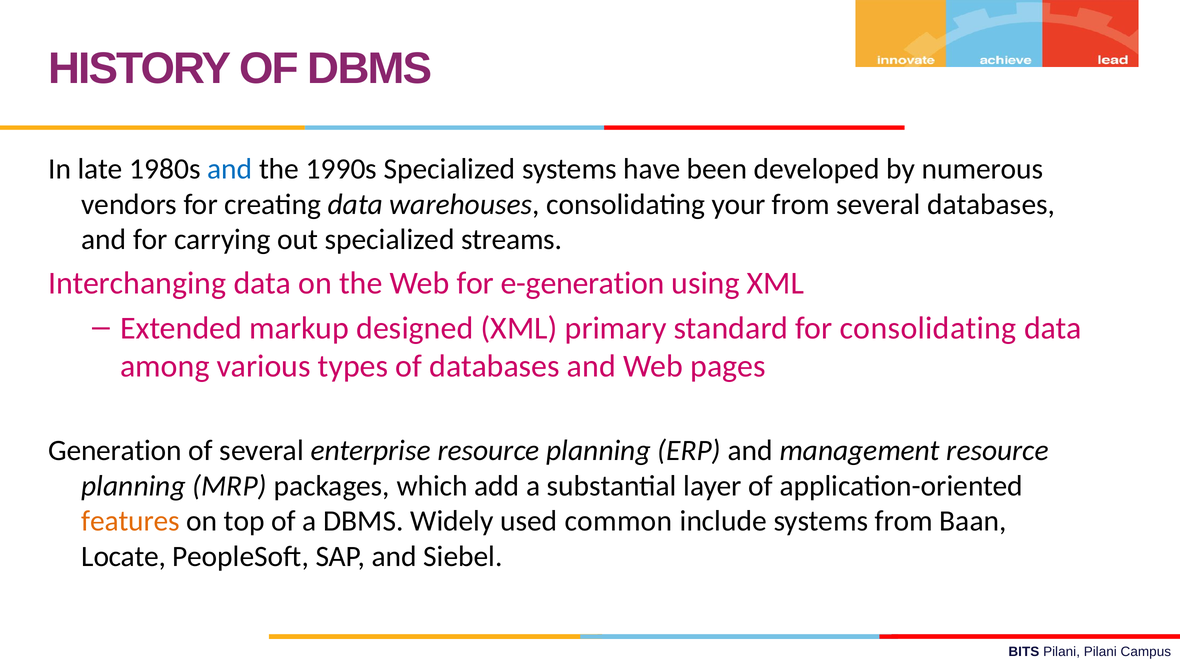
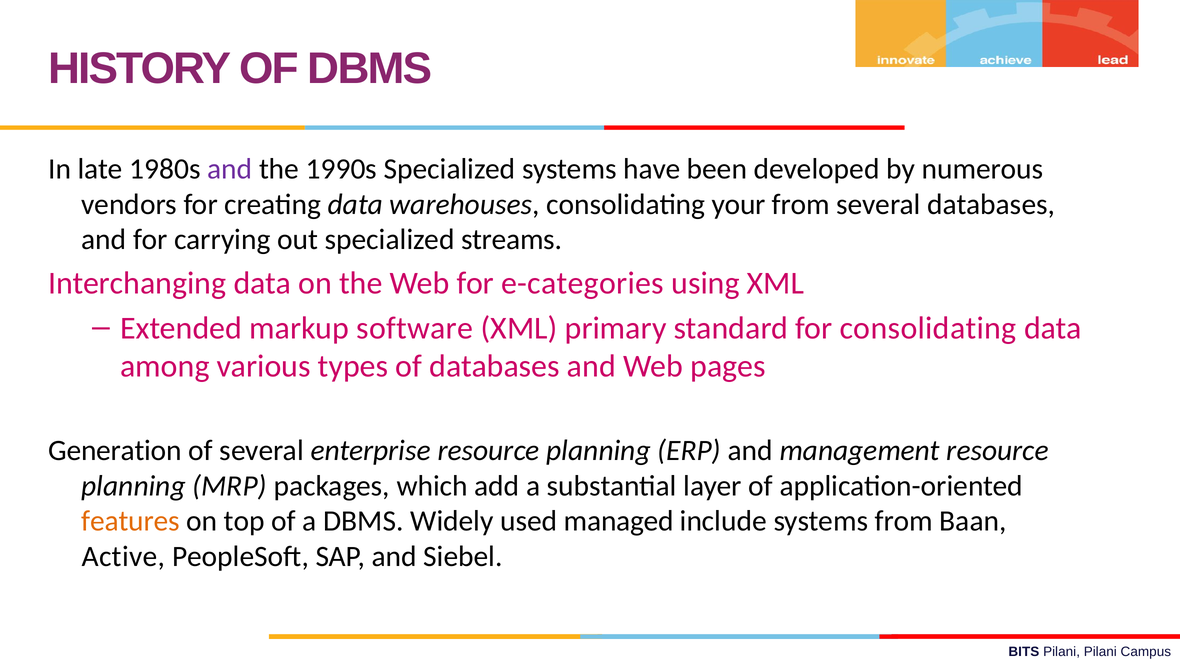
and colour: blue -> purple (230, 169)
e-generation: e-generation -> e-categories (582, 283)
designed: designed -> software (415, 328)
common: common -> managed (619, 521)
Locate: Locate -> Active (123, 556)
